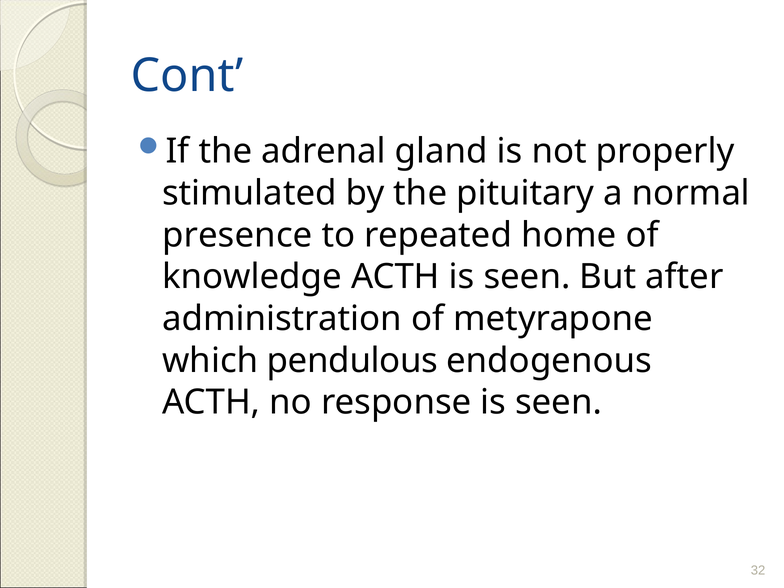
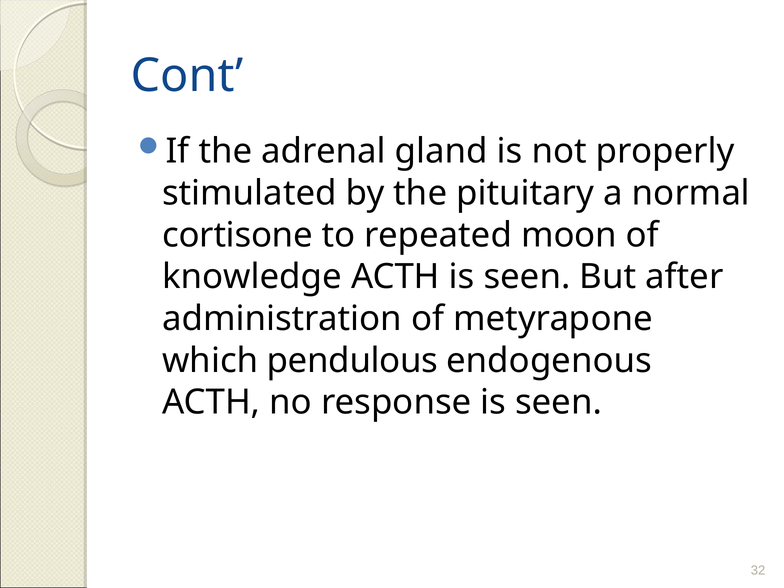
presence: presence -> cortisone (238, 235)
home: home -> moon (569, 235)
